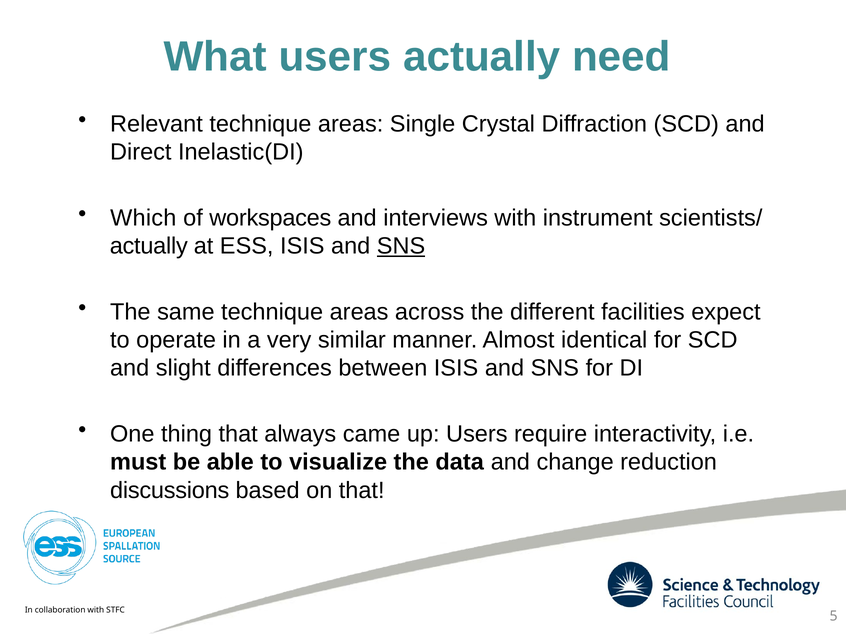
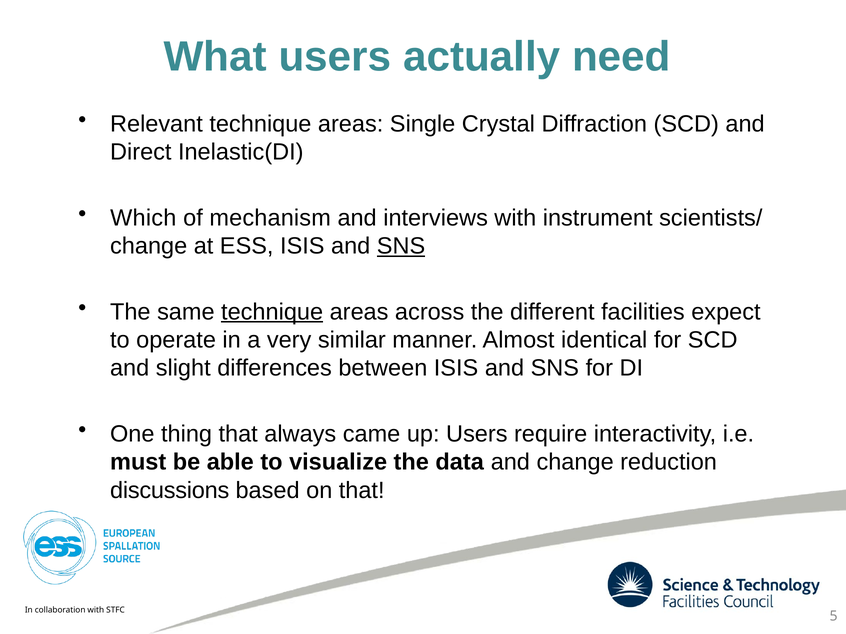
workspaces: workspaces -> mechanism (270, 218)
actually: actually -> change (149, 246)
technique underline: none -> present (272, 312)
